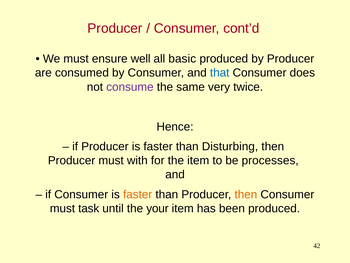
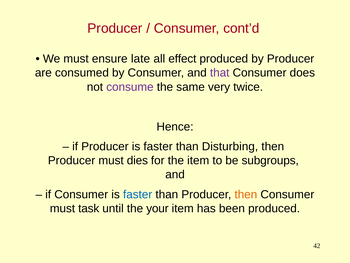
well: well -> late (141, 59)
basic: basic -> effect (182, 59)
that colour: blue -> purple (220, 73)
with: with -> dies (137, 160)
processes: processes -> subgroups (270, 160)
faster colour: orange -> blue (138, 194)
